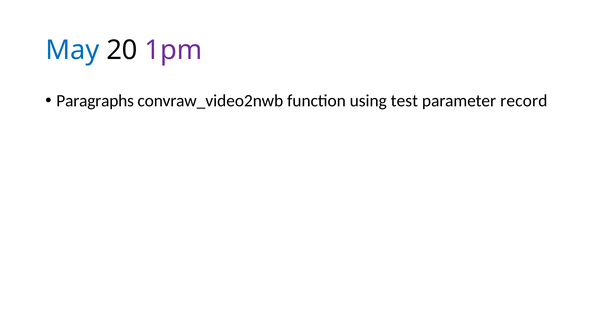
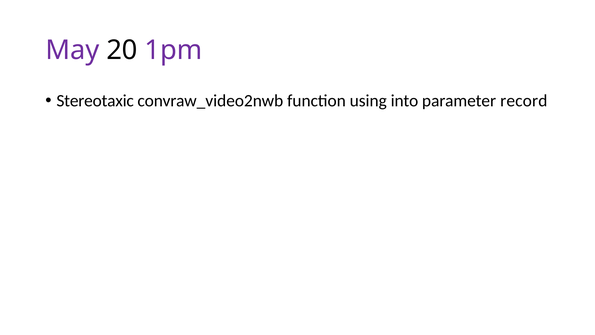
May colour: blue -> purple (72, 50)
Paragraphs: Paragraphs -> Stereotaxic (95, 101)
test: test -> into (404, 101)
